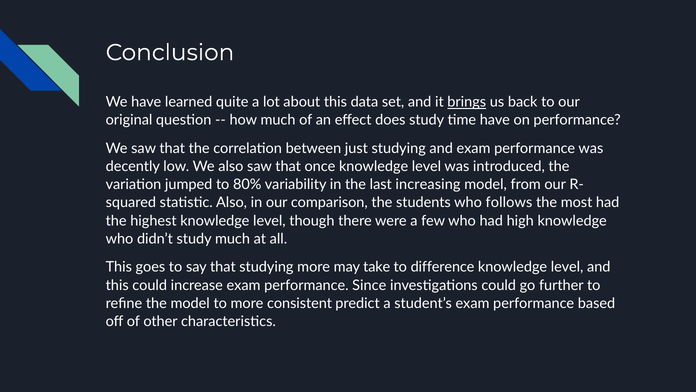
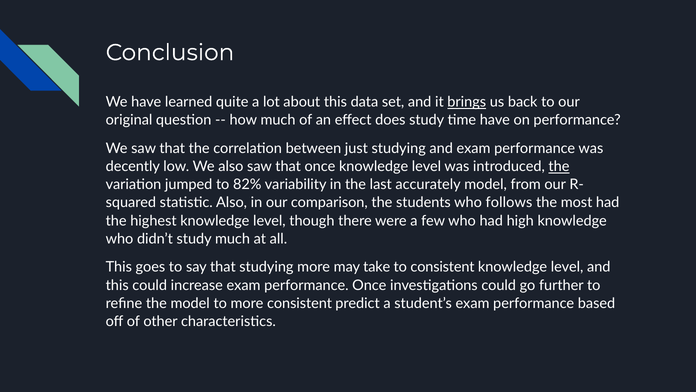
the underline: none -> present (559, 166)
80%: 80% -> 82% (247, 184)
increasing: increasing -> accurately (428, 184)
to difference: difference -> consistent (443, 267)
performance Since: Since -> Once (369, 285)
